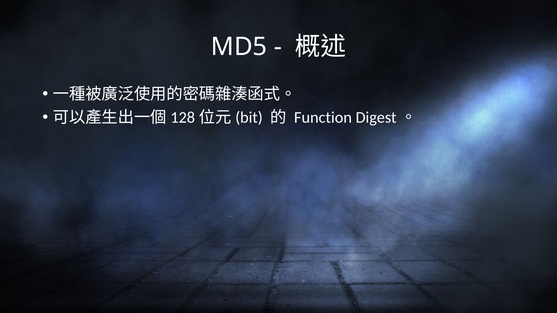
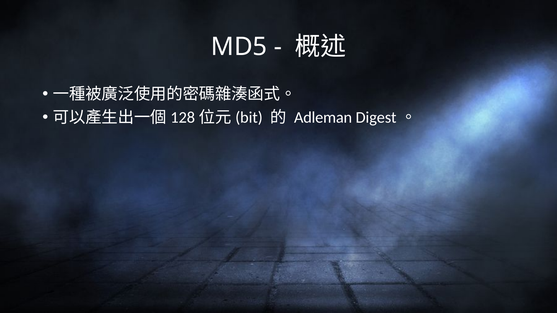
Function: Function -> Adleman (323, 118)
